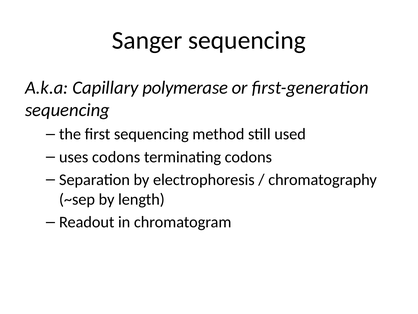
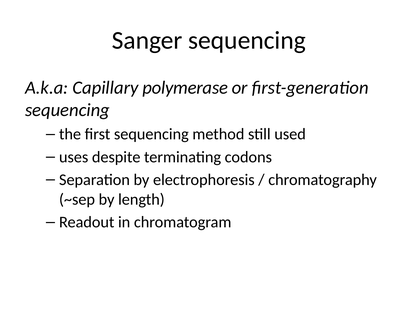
uses codons: codons -> despite (116, 157)
